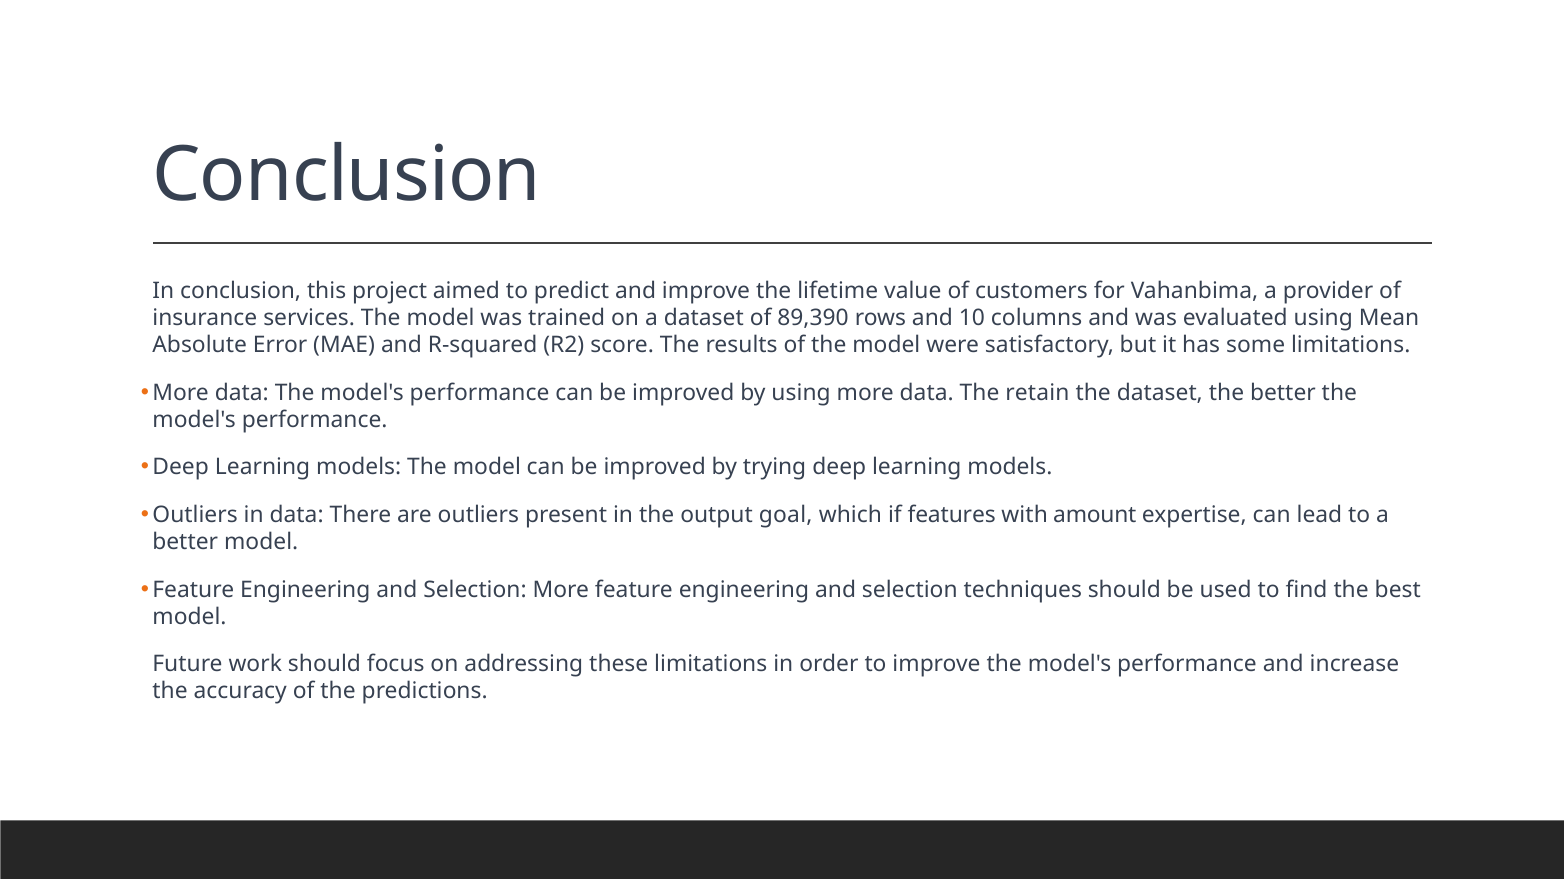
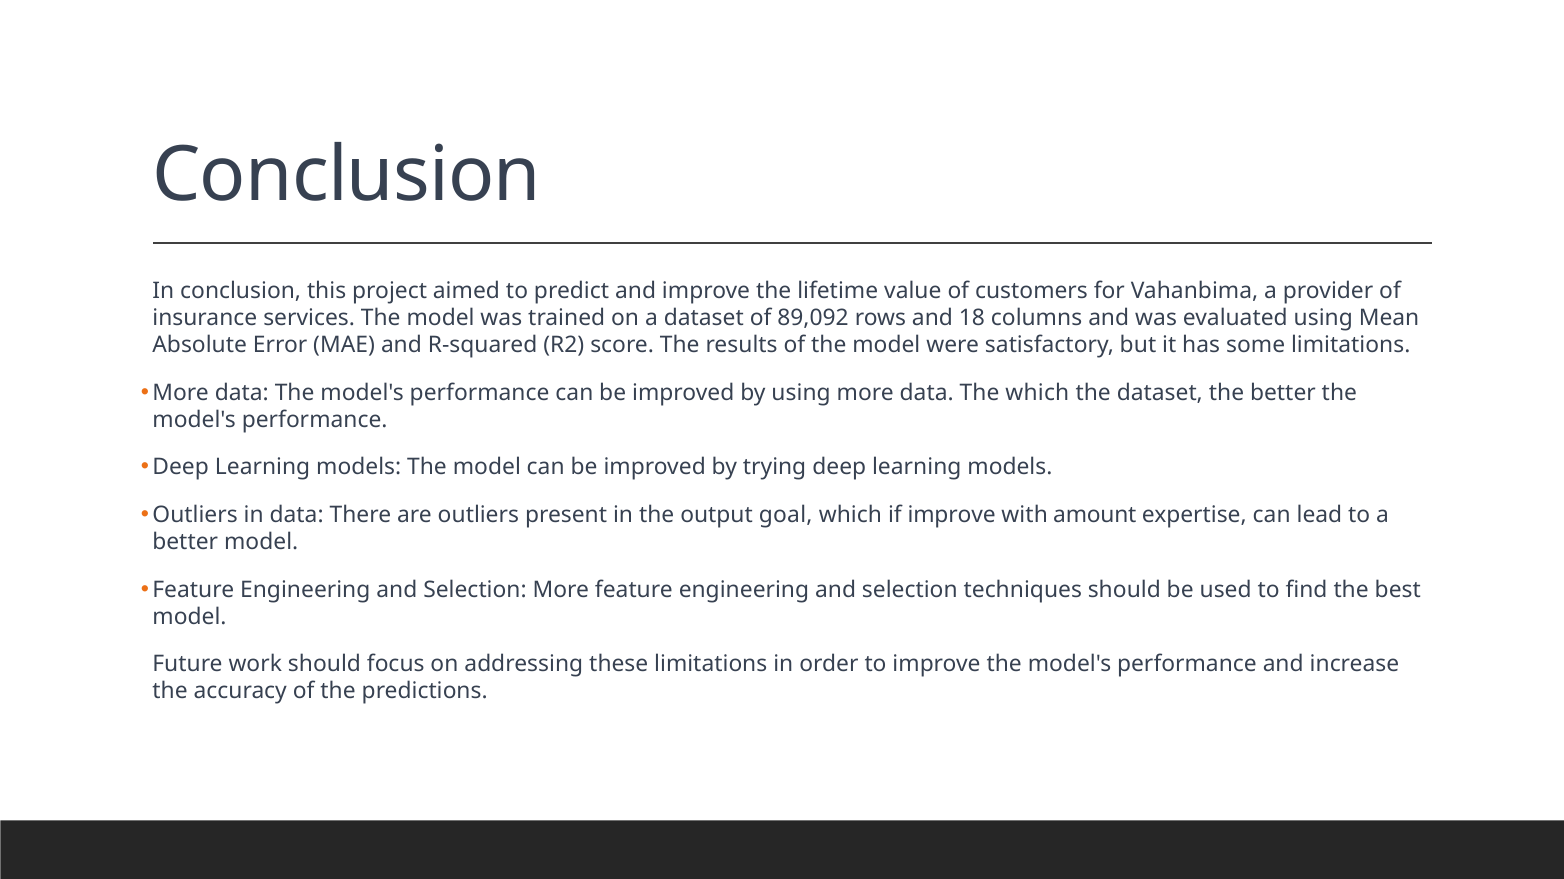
89,390: 89,390 -> 89,092 (813, 318)
10: 10 -> 18 (972, 318)
The retain: retain -> which (1037, 393)
if features: features -> improve (952, 515)
